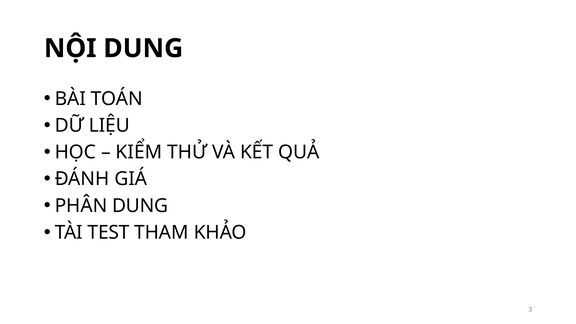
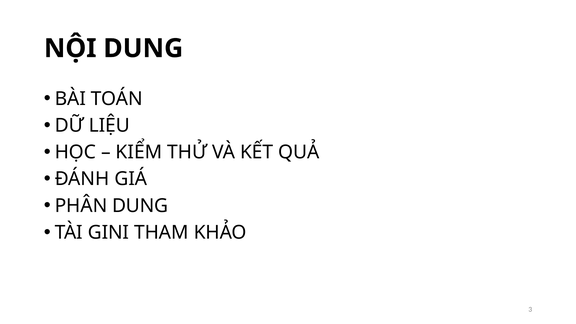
TEST: TEST -> GINI (108, 232)
